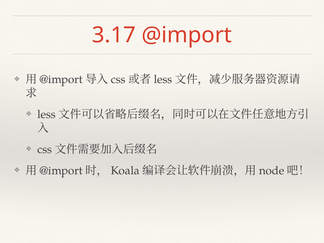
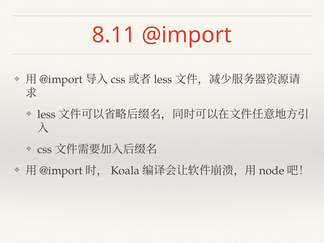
3.17: 3.17 -> 8.11 (114, 35)
